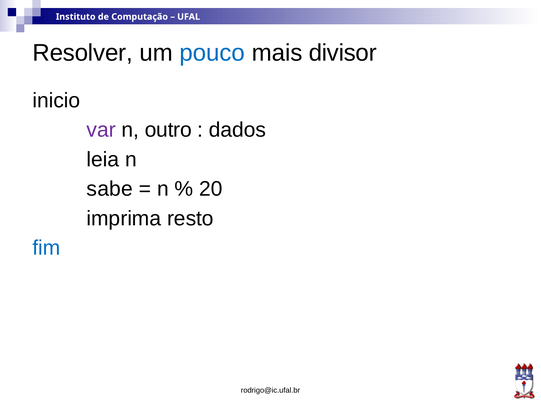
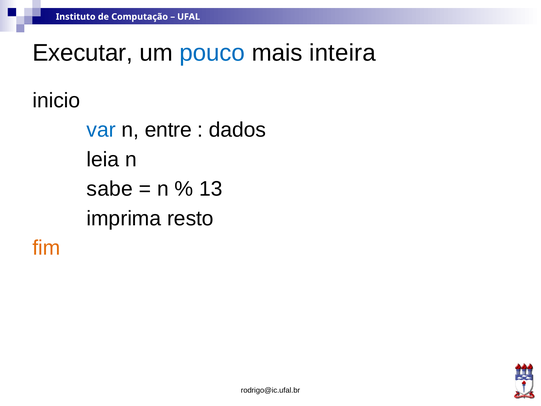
Resolver: Resolver -> Executar (83, 53)
divisor: divisor -> inteira (342, 53)
var colour: purple -> blue (101, 130)
outro: outro -> entre (168, 130)
20: 20 -> 13 (211, 189)
fim colour: blue -> orange (46, 248)
